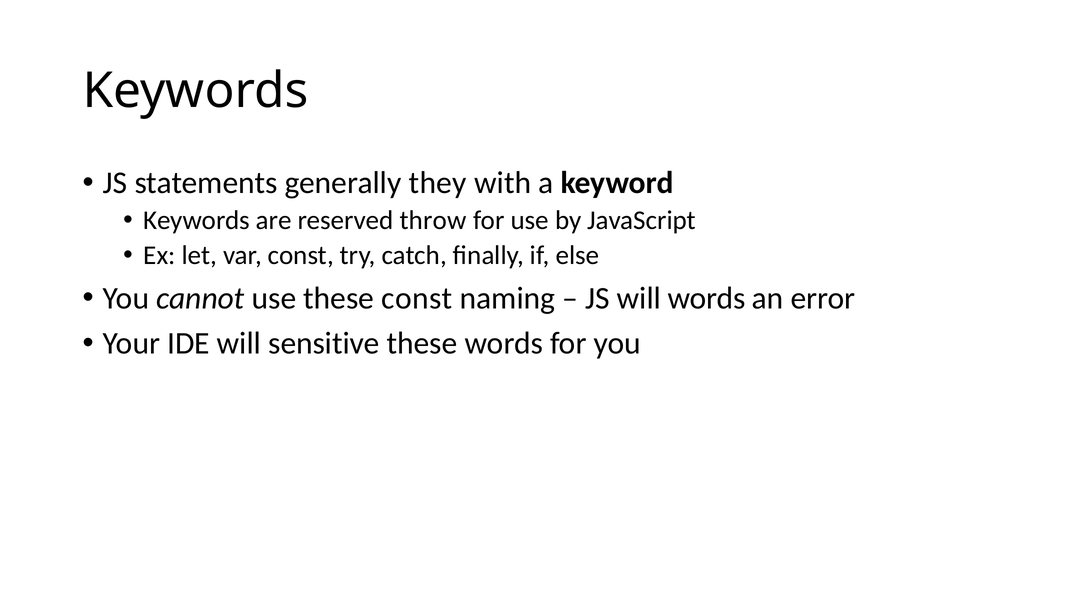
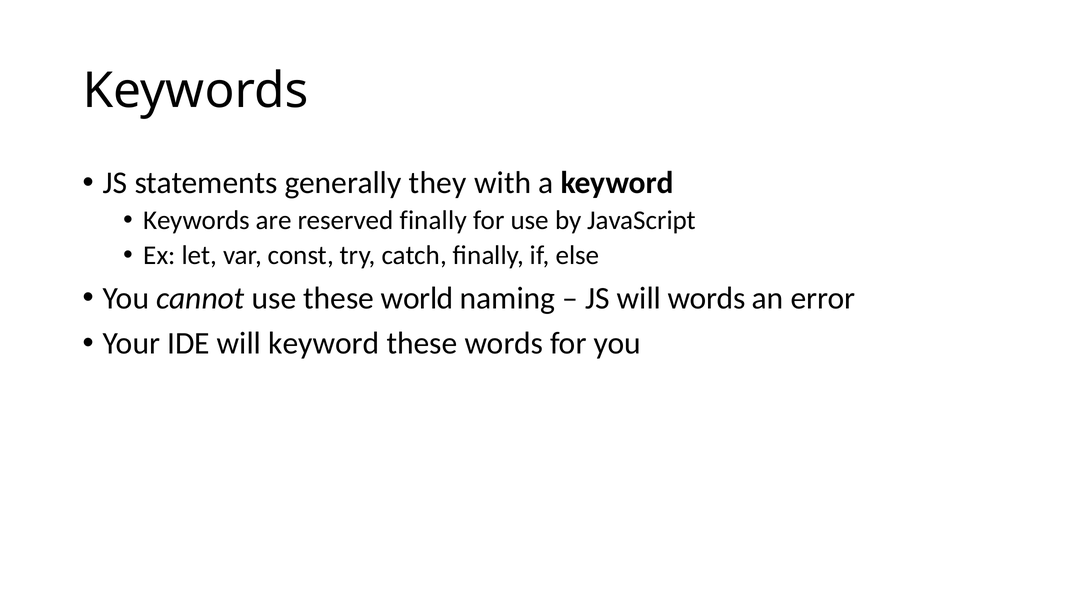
reserved throw: throw -> finally (433, 220)
these const: const -> world (417, 298)
will sensitive: sensitive -> keyword (324, 344)
